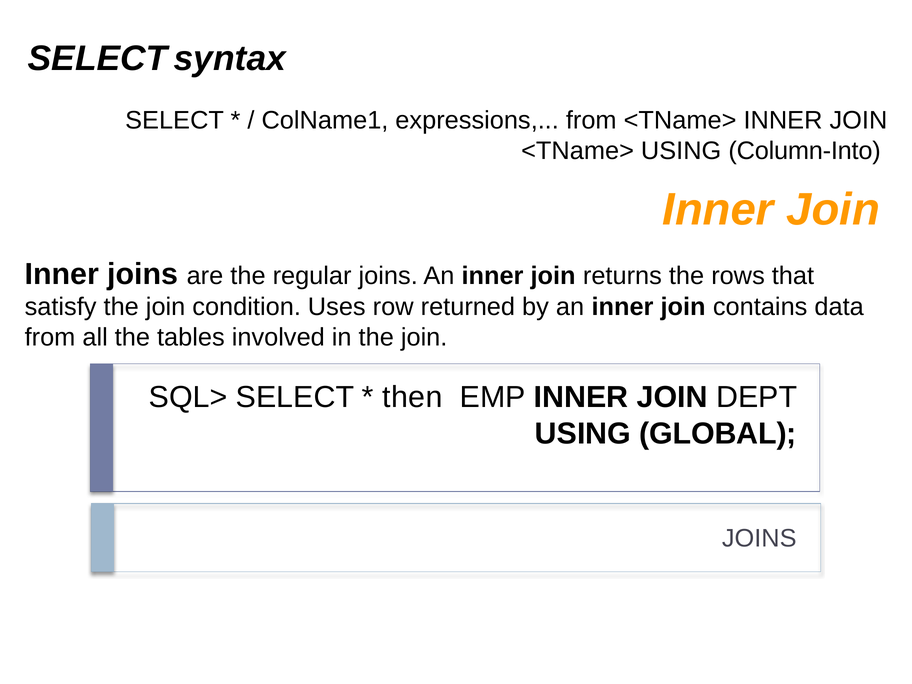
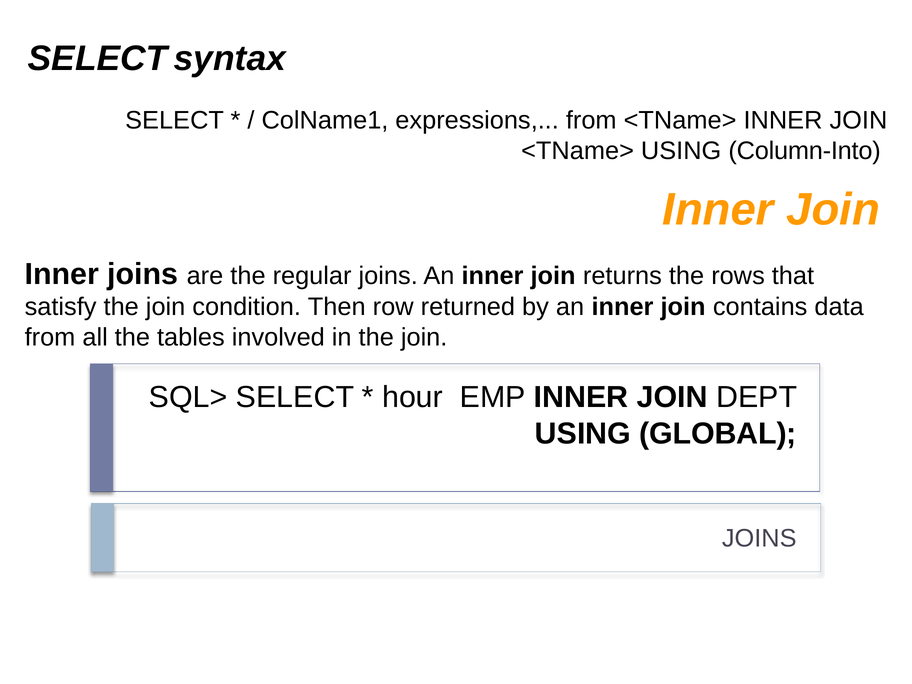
Uses: Uses -> Then (337, 307)
then: then -> hour (413, 397)
